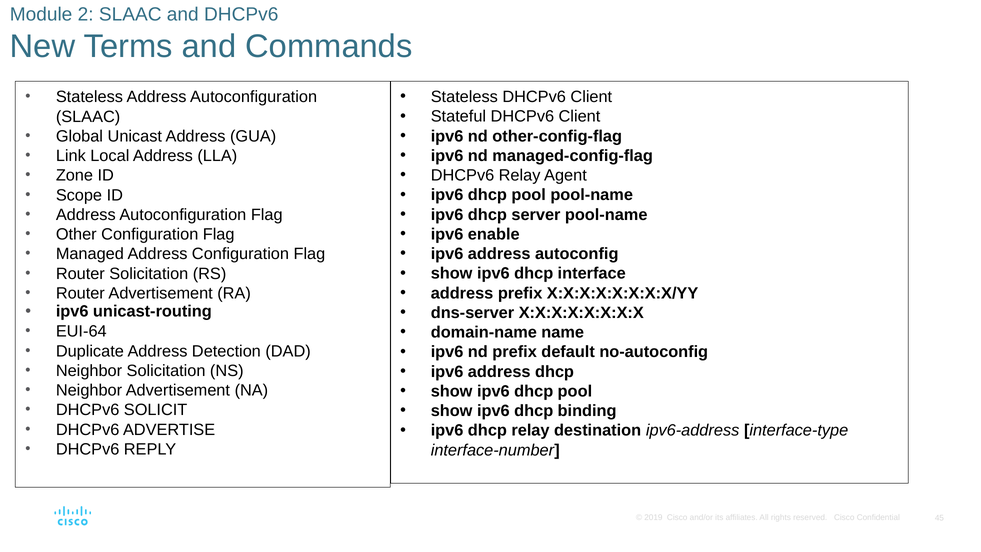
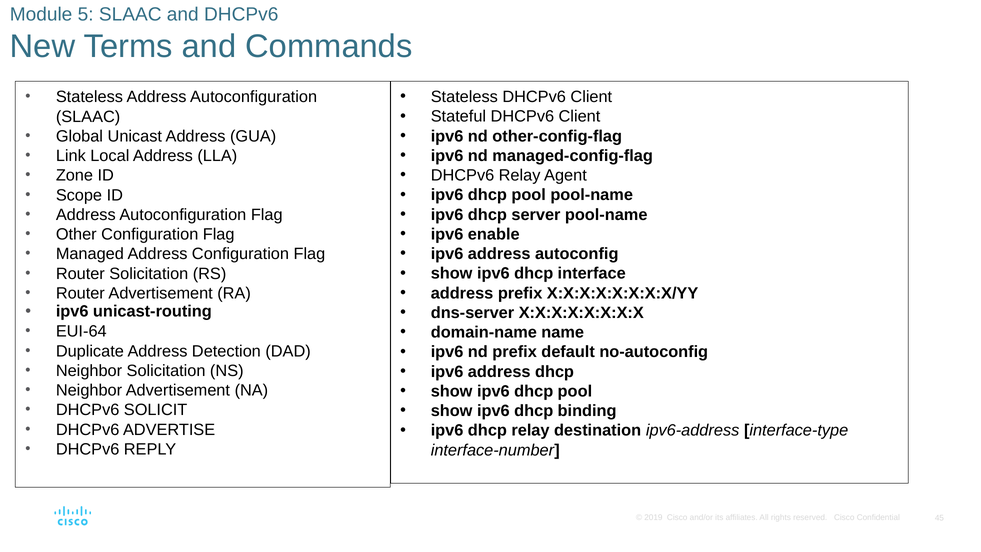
2: 2 -> 5 (86, 14)
